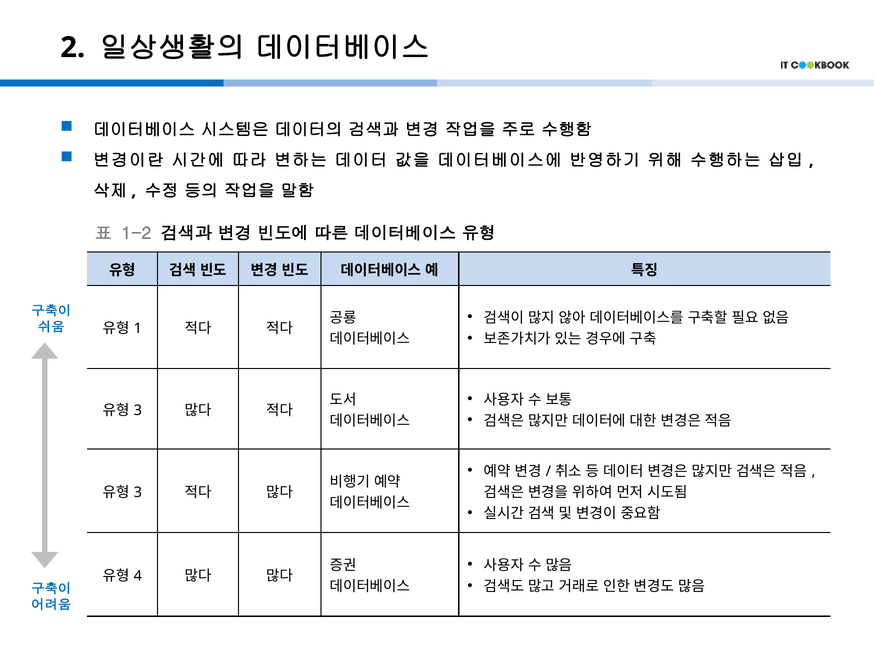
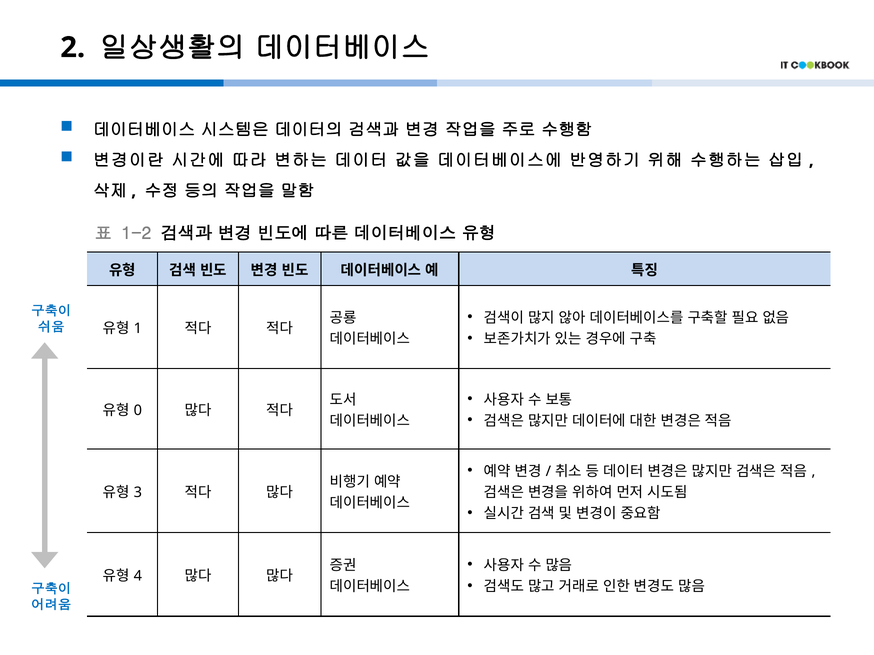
3: 3 -> 0 (138, 411)
